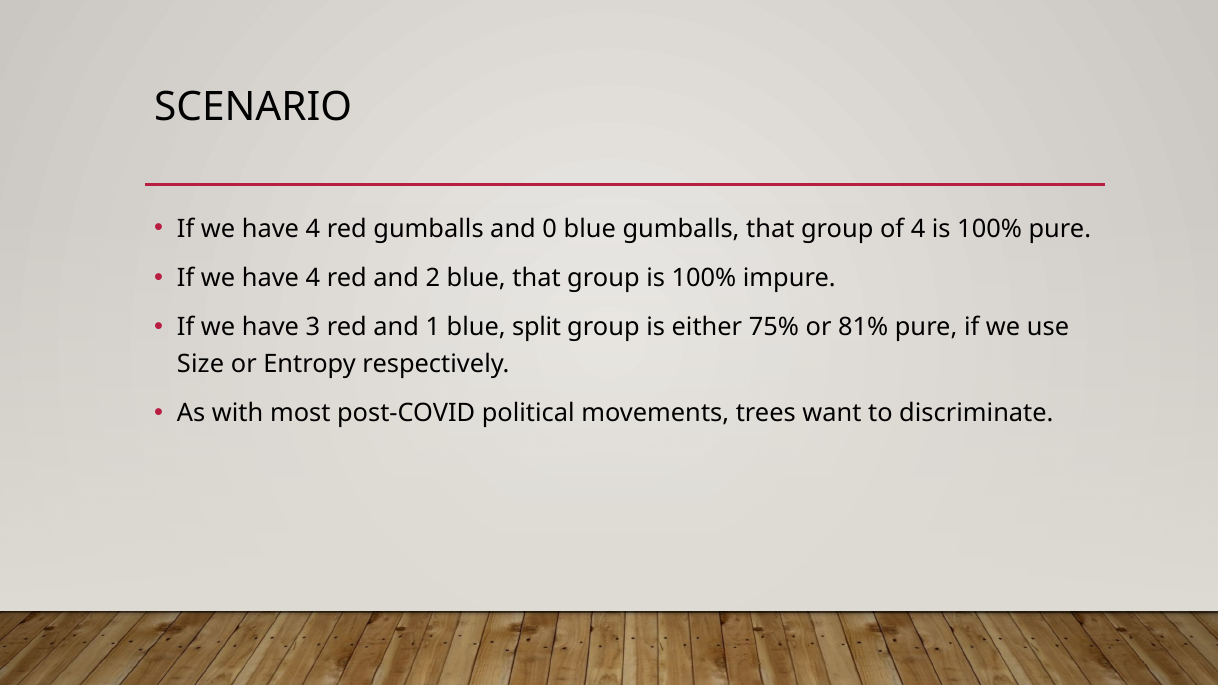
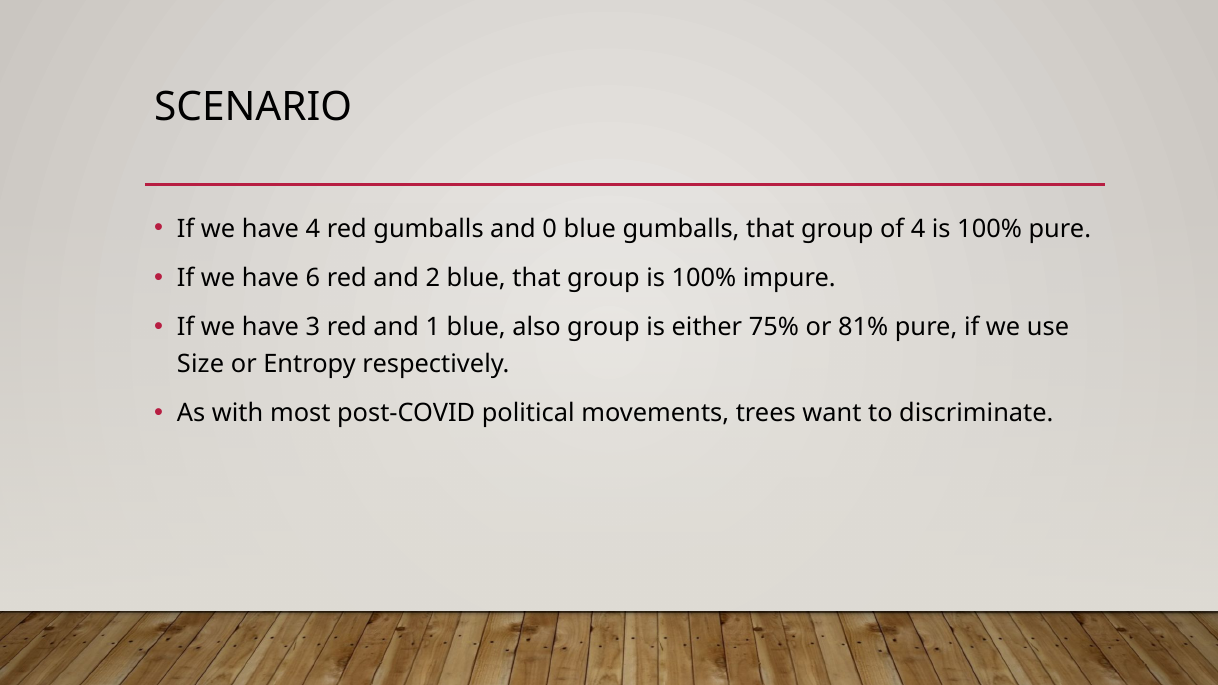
4: 4 -> 6 (313, 278)
split: split -> also (536, 327)
